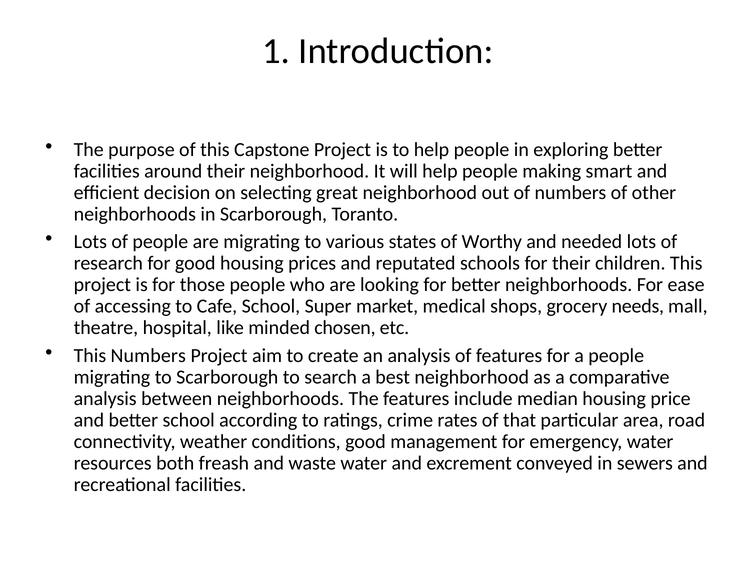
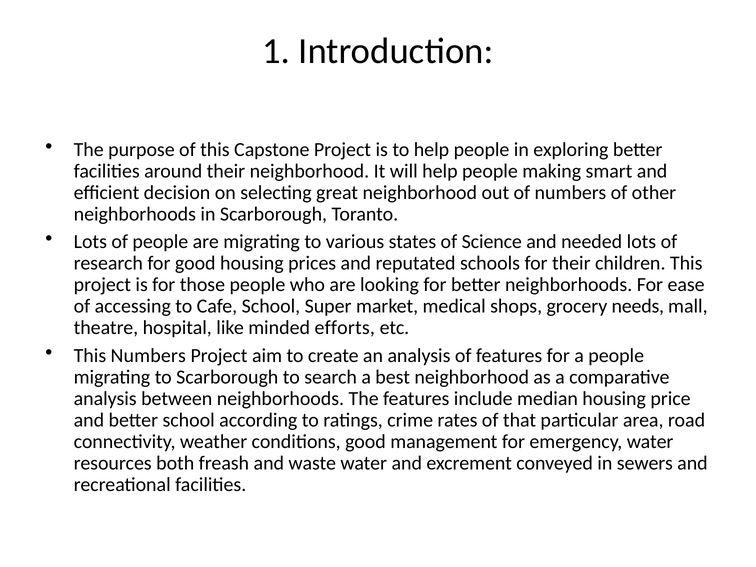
Worthy: Worthy -> Science (492, 242)
chosen: chosen -> efforts (345, 328)
